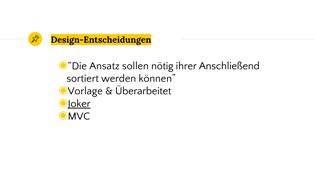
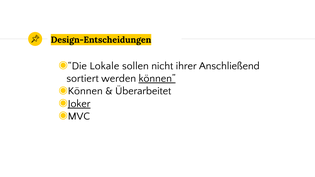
Ansatz: Ansatz -> Lokale (104, 66)
nötig: nötig -> nicht (162, 66)
können underline: none -> present (157, 78)
Vorlage: Vorlage -> Können (85, 91)
